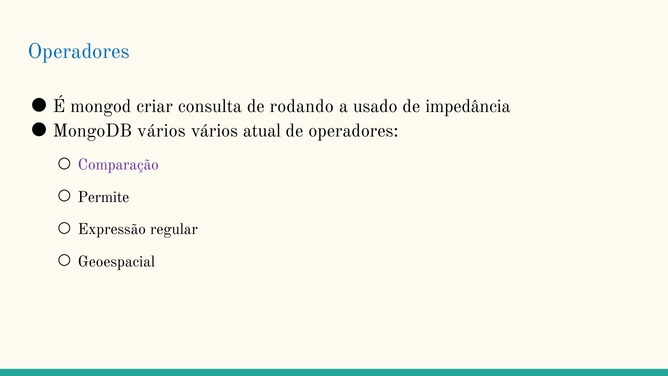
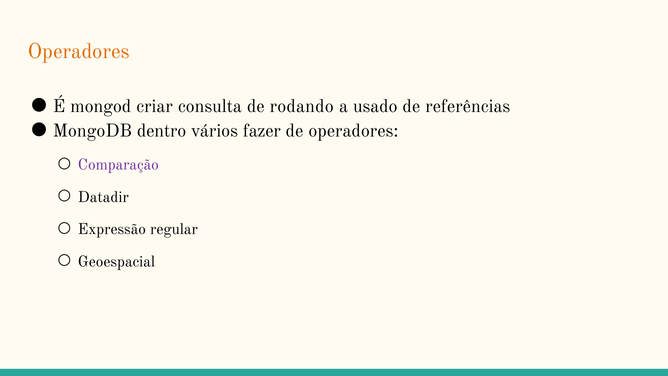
Operadores colour: blue -> orange (79, 51)
impedância: impedância -> referências (468, 106)
MongoDB vários: vários -> dentro (162, 131)
atual: atual -> fazer (262, 131)
Permite: Permite -> Datadir (103, 197)
